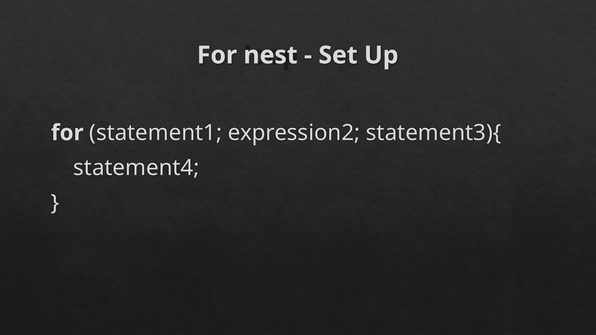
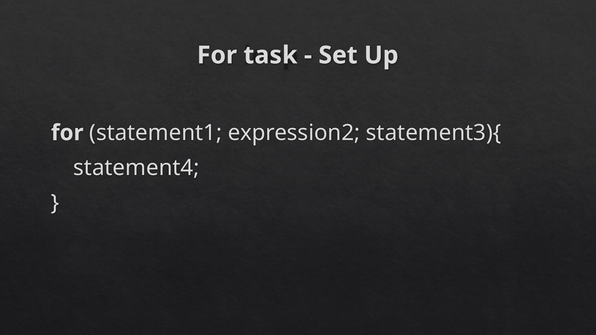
nest: nest -> task (270, 55)
